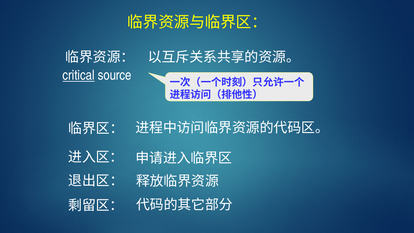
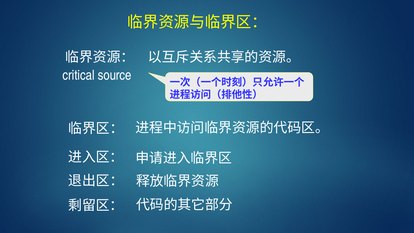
critical underline: present -> none (79, 75)
